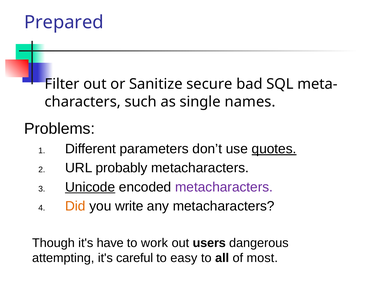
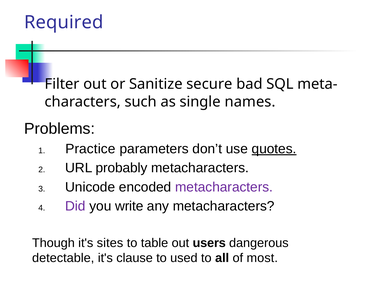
Prepared: Prepared -> Required (64, 22)
Different: Different -> Practice (90, 149)
Unicode underline: present -> none (90, 187)
Did colour: orange -> purple (75, 206)
have: have -> sites (110, 243)
work: work -> table (155, 243)
attempting: attempting -> detectable (63, 259)
careful: careful -> clause (135, 259)
easy: easy -> used (184, 259)
